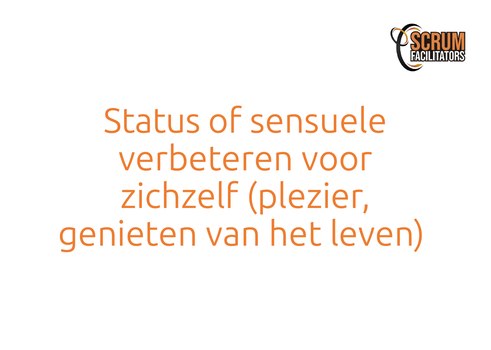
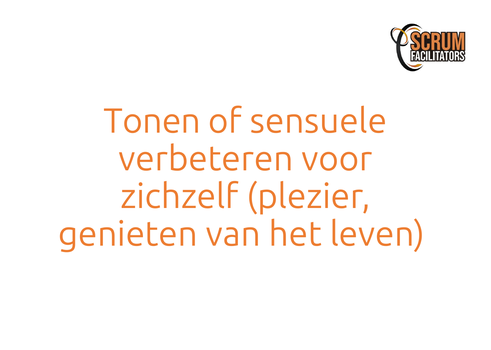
Status: Status -> Tonen (152, 121)
